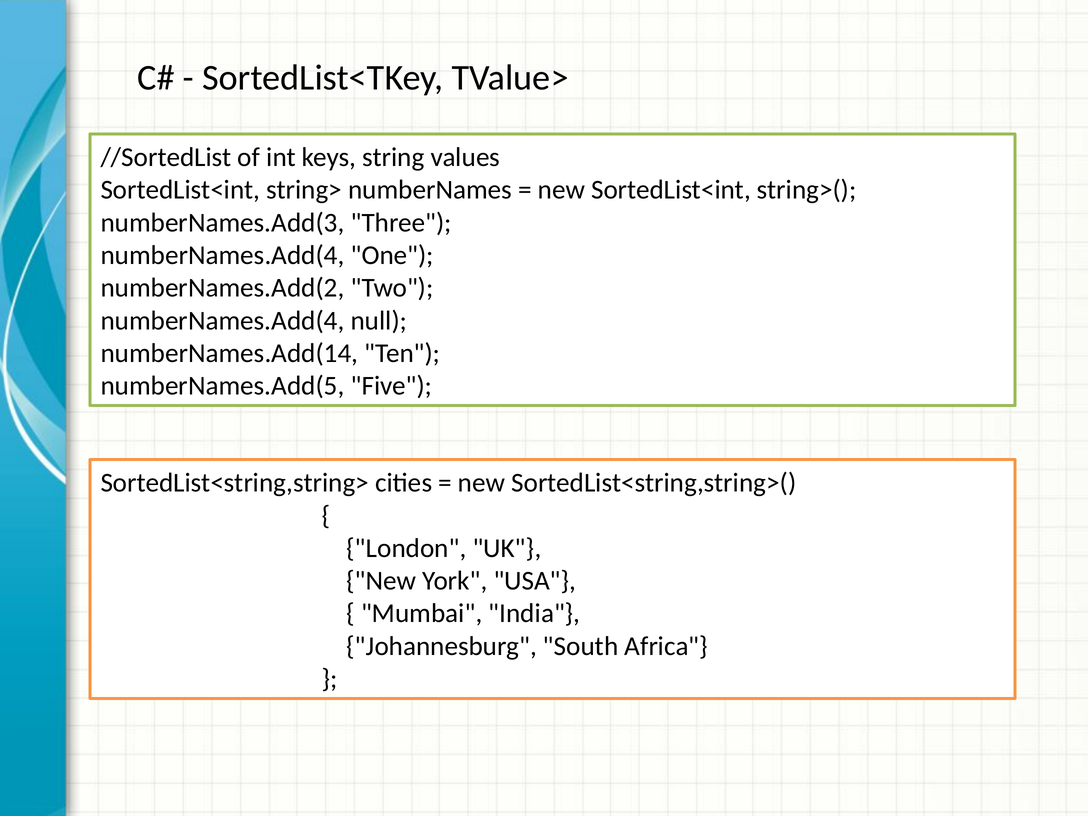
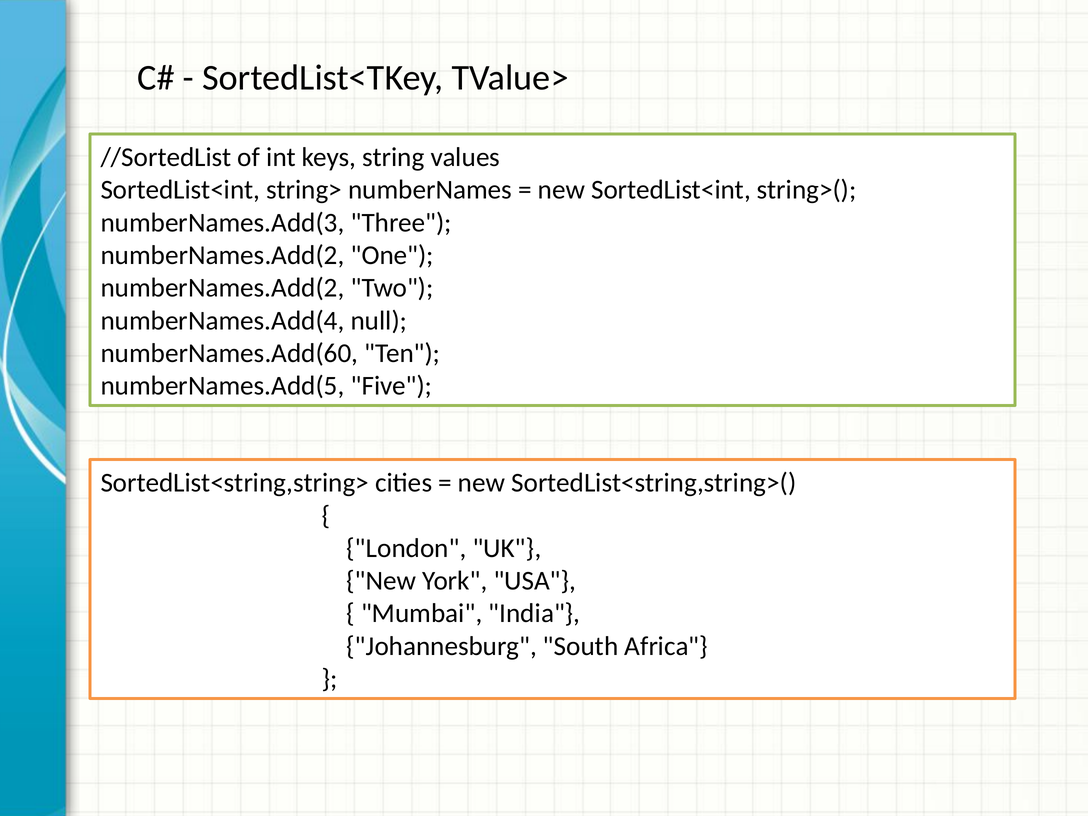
numberNames.Add(4: numberNames.Add(4 -> numberNames.Add(2 (223, 255)
numberNames.Add(14: numberNames.Add(14 -> numberNames.Add(60 (229, 353)
